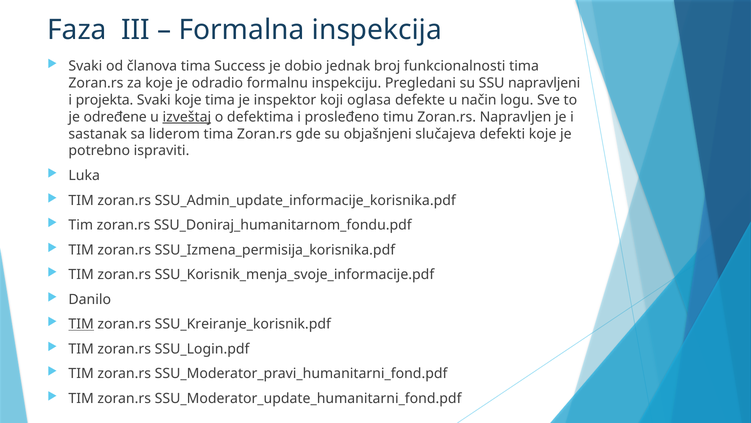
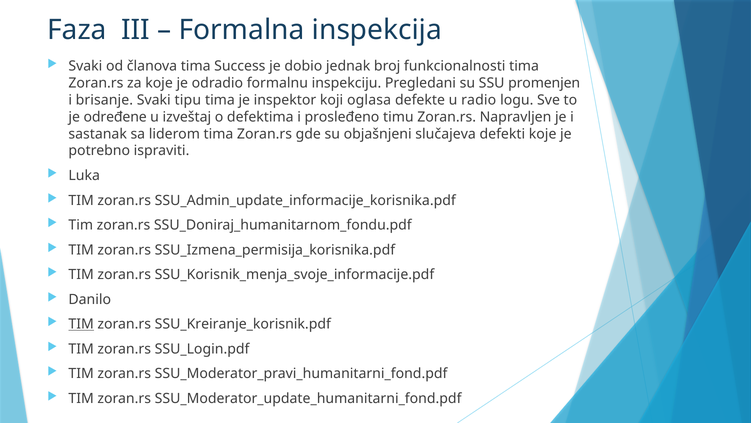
napravljeni: napravljeni -> promenjen (544, 83)
projekta: projekta -> brisanje (104, 100)
Svaki koje: koje -> tipu (188, 100)
način: način -> radio (479, 100)
izveštaj underline: present -> none (187, 117)
